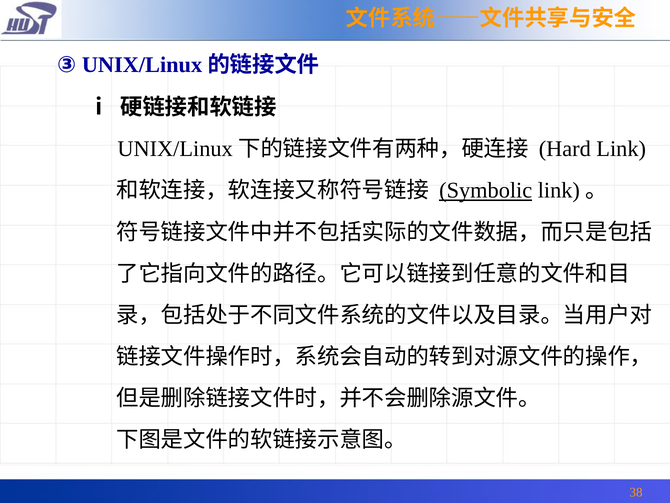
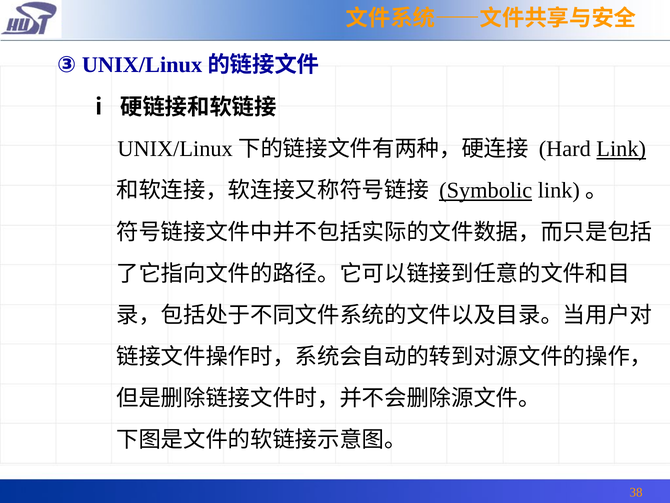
Link underline: none -> present (621, 149)
